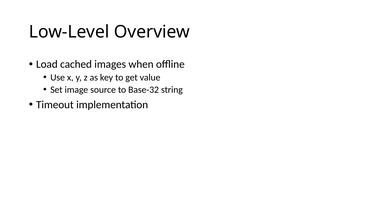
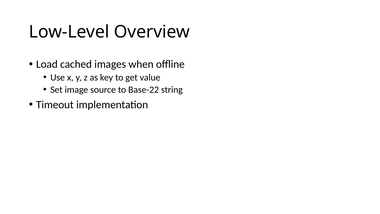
Base-32: Base-32 -> Base-22 (144, 90)
